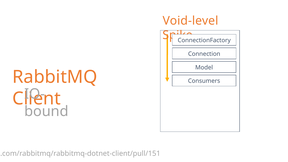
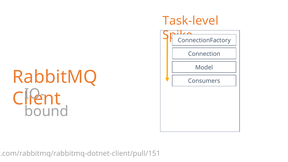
Void-level: Void-level -> Task-level (190, 21)
